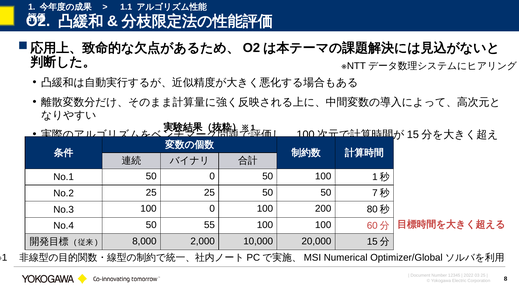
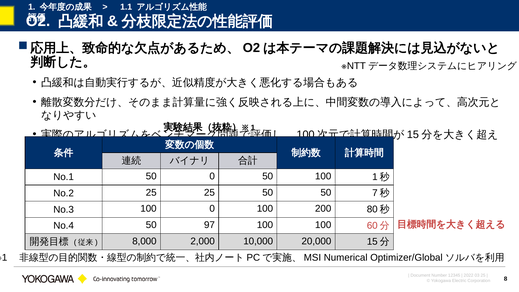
55: 55 -> 97 (209, 225)
